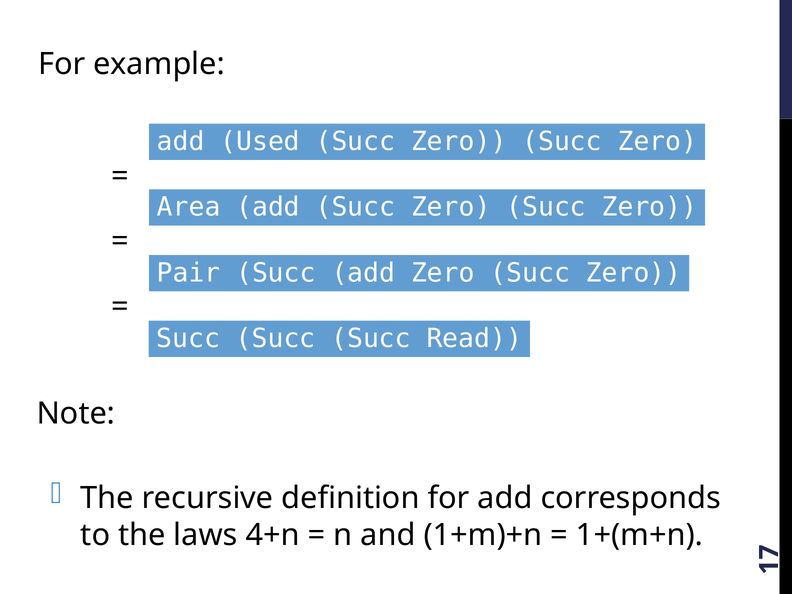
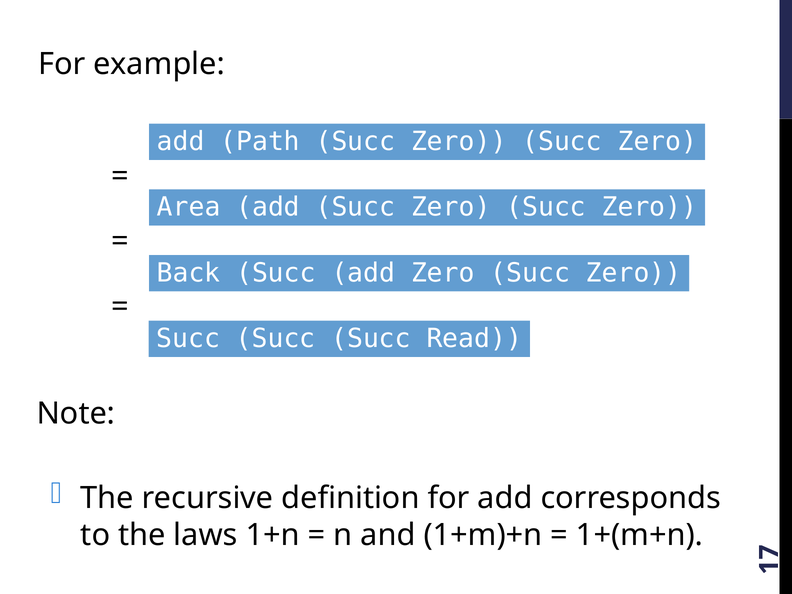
Used: Used -> Path (260, 142)
Pair: Pair -> Back (189, 273)
4+n: 4+n -> 1+n (273, 535)
